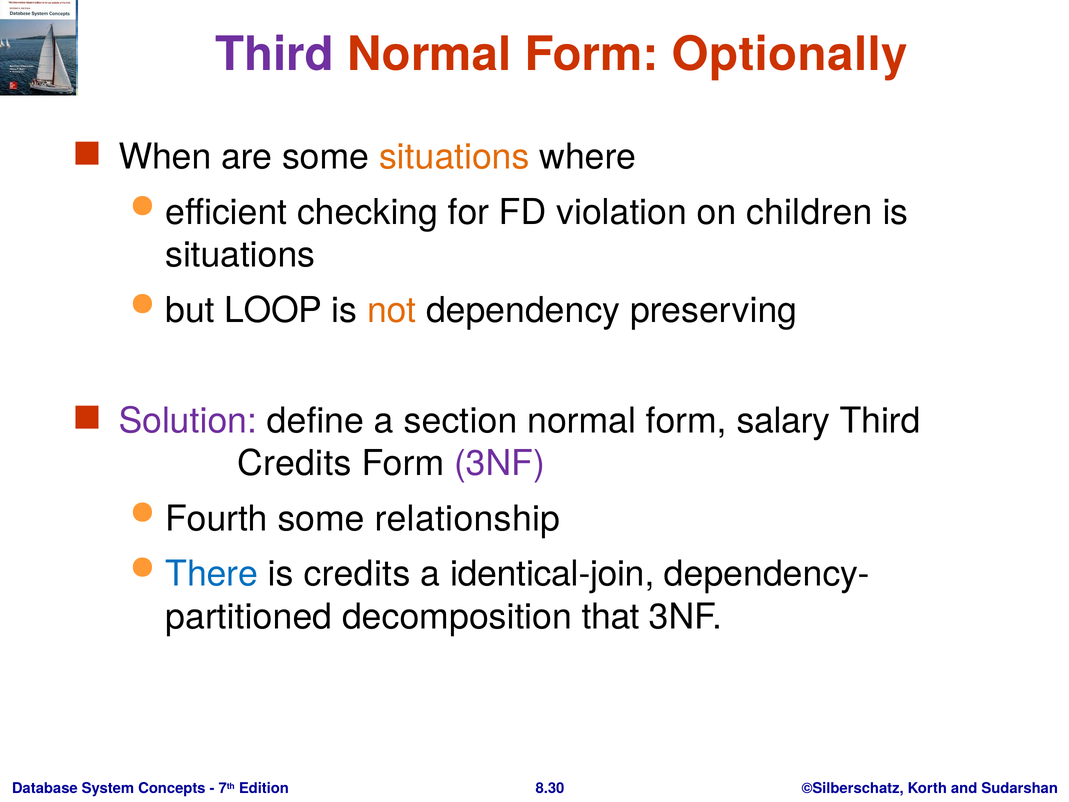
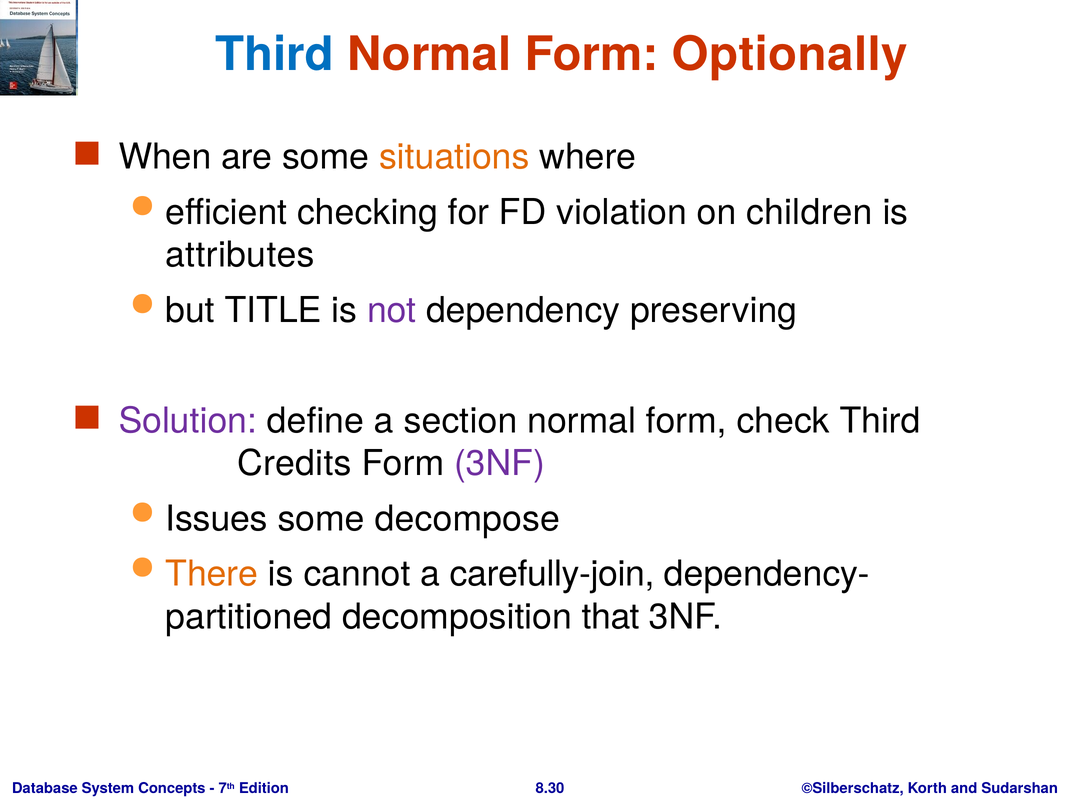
Third colour: purple -> blue (275, 54)
situations: situations -> attributes (240, 255)
LOOP: LOOP -> TITLE (273, 310)
not colour: orange -> purple (392, 310)
salary: salary -> check (783, 421)
Fourth: Fourth -> Issues (217, 519)
relationship: relationship -> decompose (467, 519)
There colour: blue -> orange (212, 574)
is credits: credits -> cannot (357, 574)
identical-join: identical-join -> carefully-join (552, 574)
